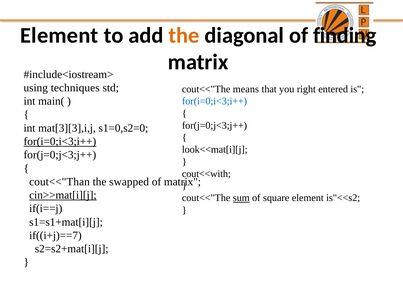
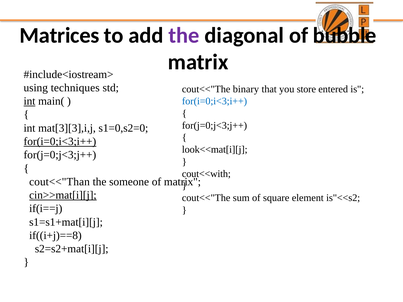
Element: Element -> Matrices (60, 35)
the colour: orange -> purple (184, 35)
finding: finding -> bubble (345, 35)
means: means -> binary (246, 89)
right: right -> store (306, 89)
int underline: none -> present (30, 101)
swapped: swapped -> someone (129, 182)
sum underline: present -> none (241, 198)
if((i+j)==7: if((i+j)==7 -> if((i+j)==8 (55, 236)
